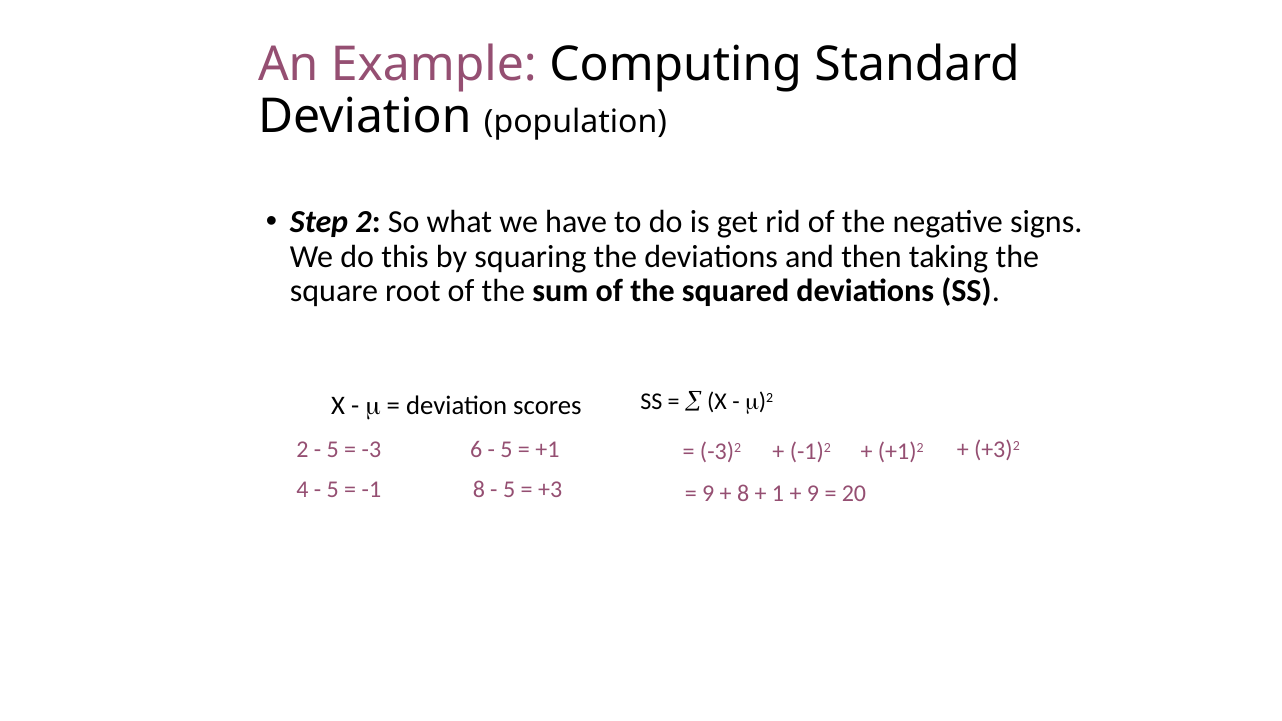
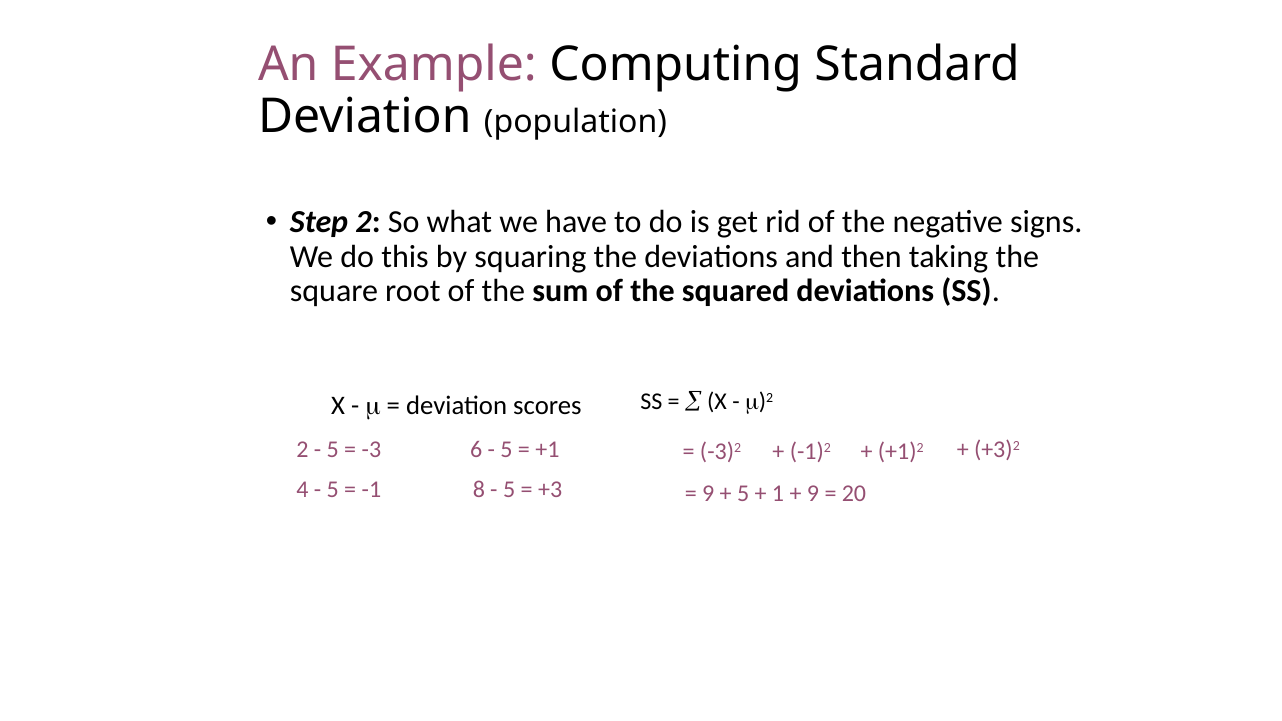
8: 8 -> 5 (743, 494)
